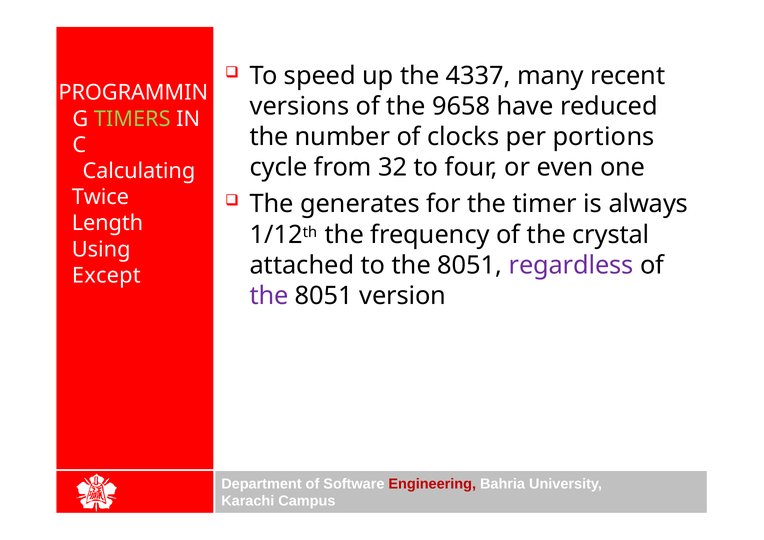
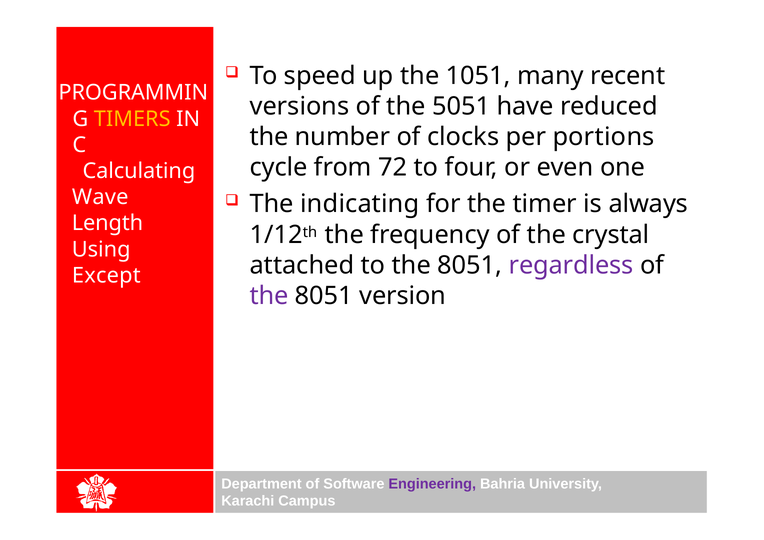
4337: 4337 -> 1051 (478, 76)
9658: 9658 -> 5051 (461, 106)
TIMERS colour: light green -> yellow (132, 119)
32: 32 -> 72 (393, 167)
Twice: Twice -> Wave (100, 197)
generates: generates -> indicating (360, 204)
Engineering colour: red -> purple (432, 484)
